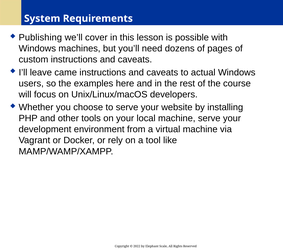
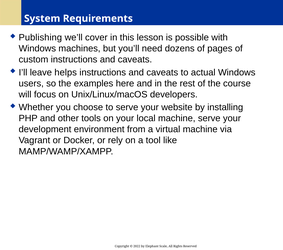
came: came -> helps (66, 73)
